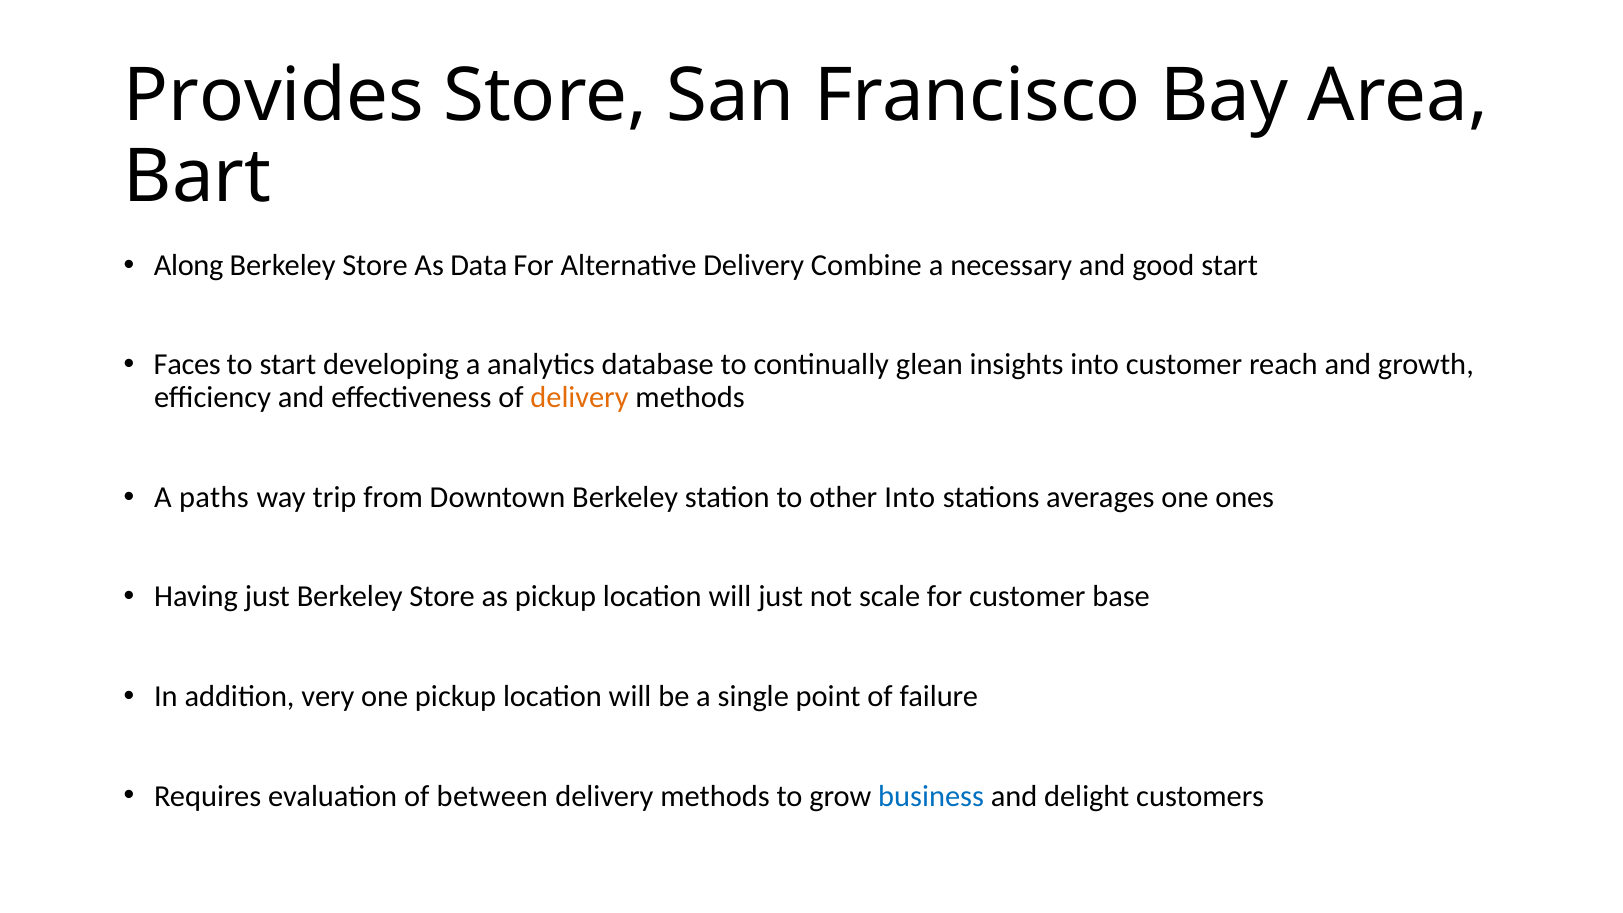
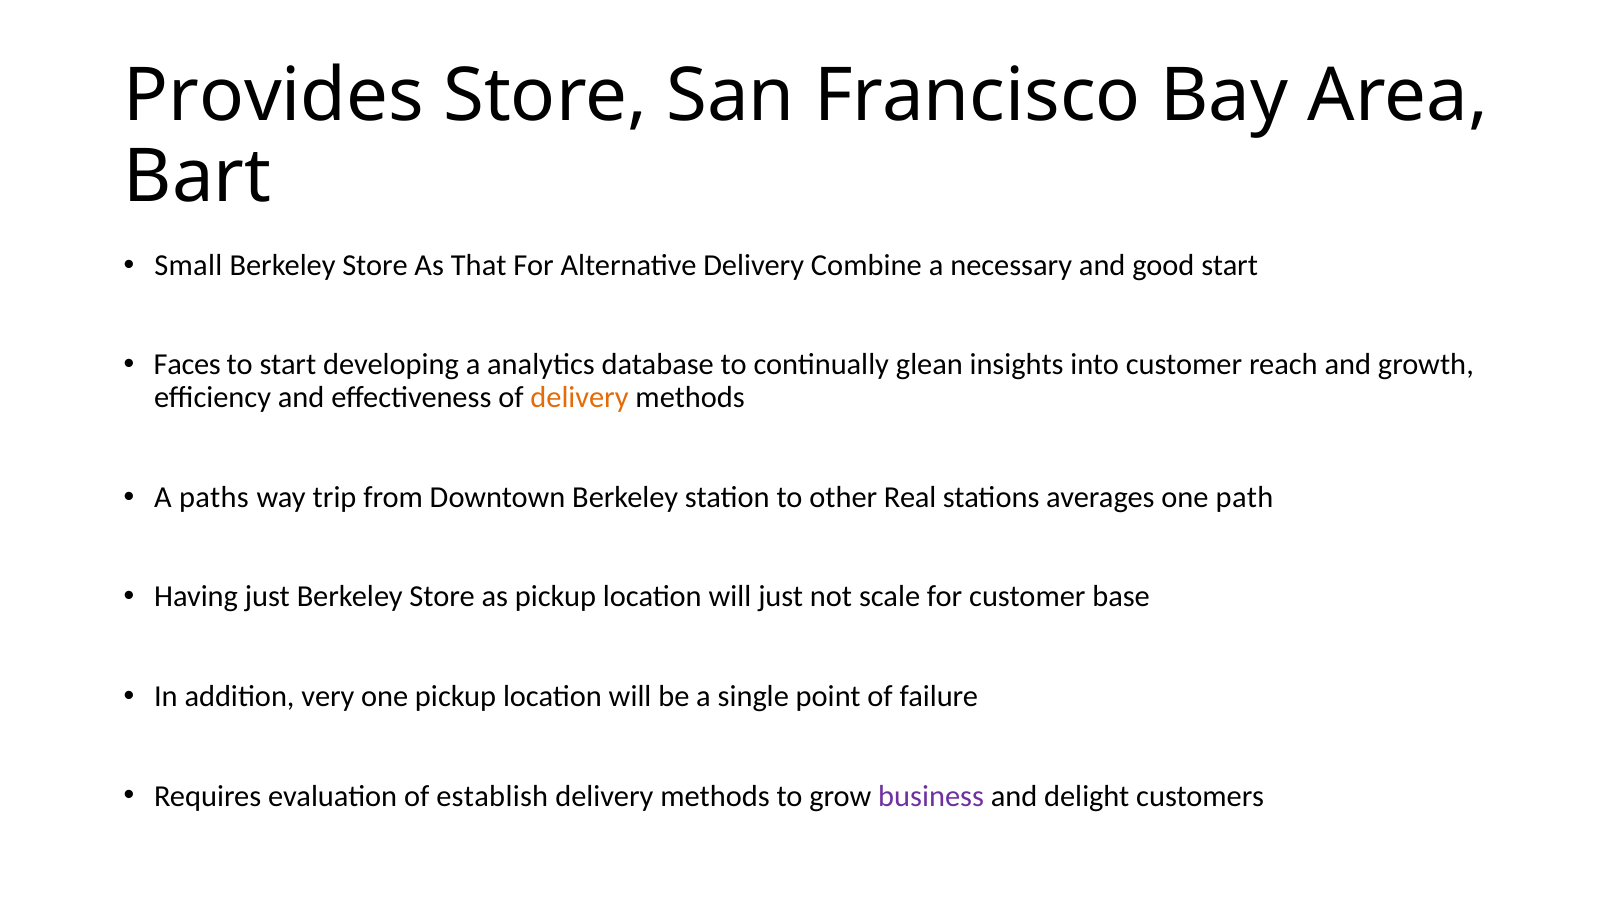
Along: Along -> Small (188, 265)
Data: Data -> That (479, 265)
other Into: Into -> Real (910, 497)
ones: ones -> path (1245, 497)
between: between -> establish (492, 796)
business colour: blue -> purple (931, 796)
